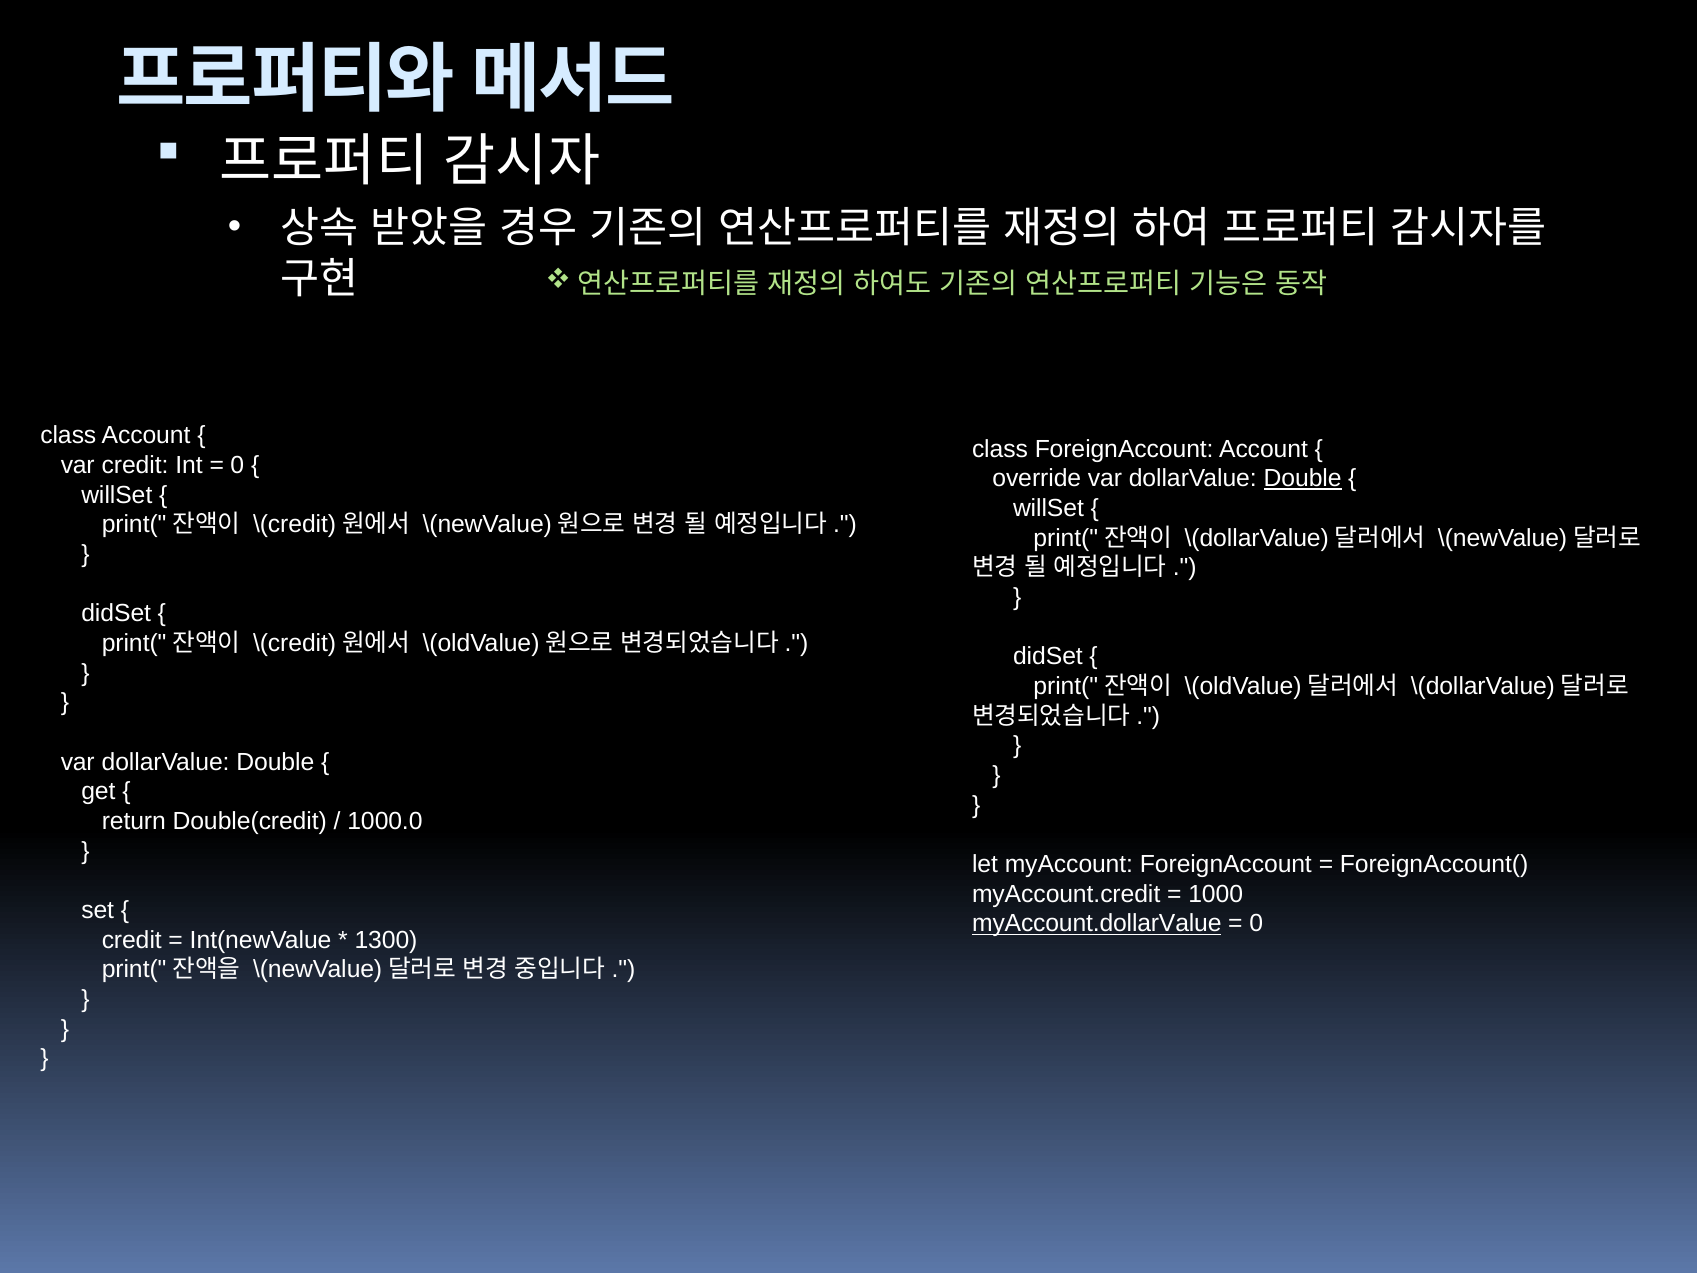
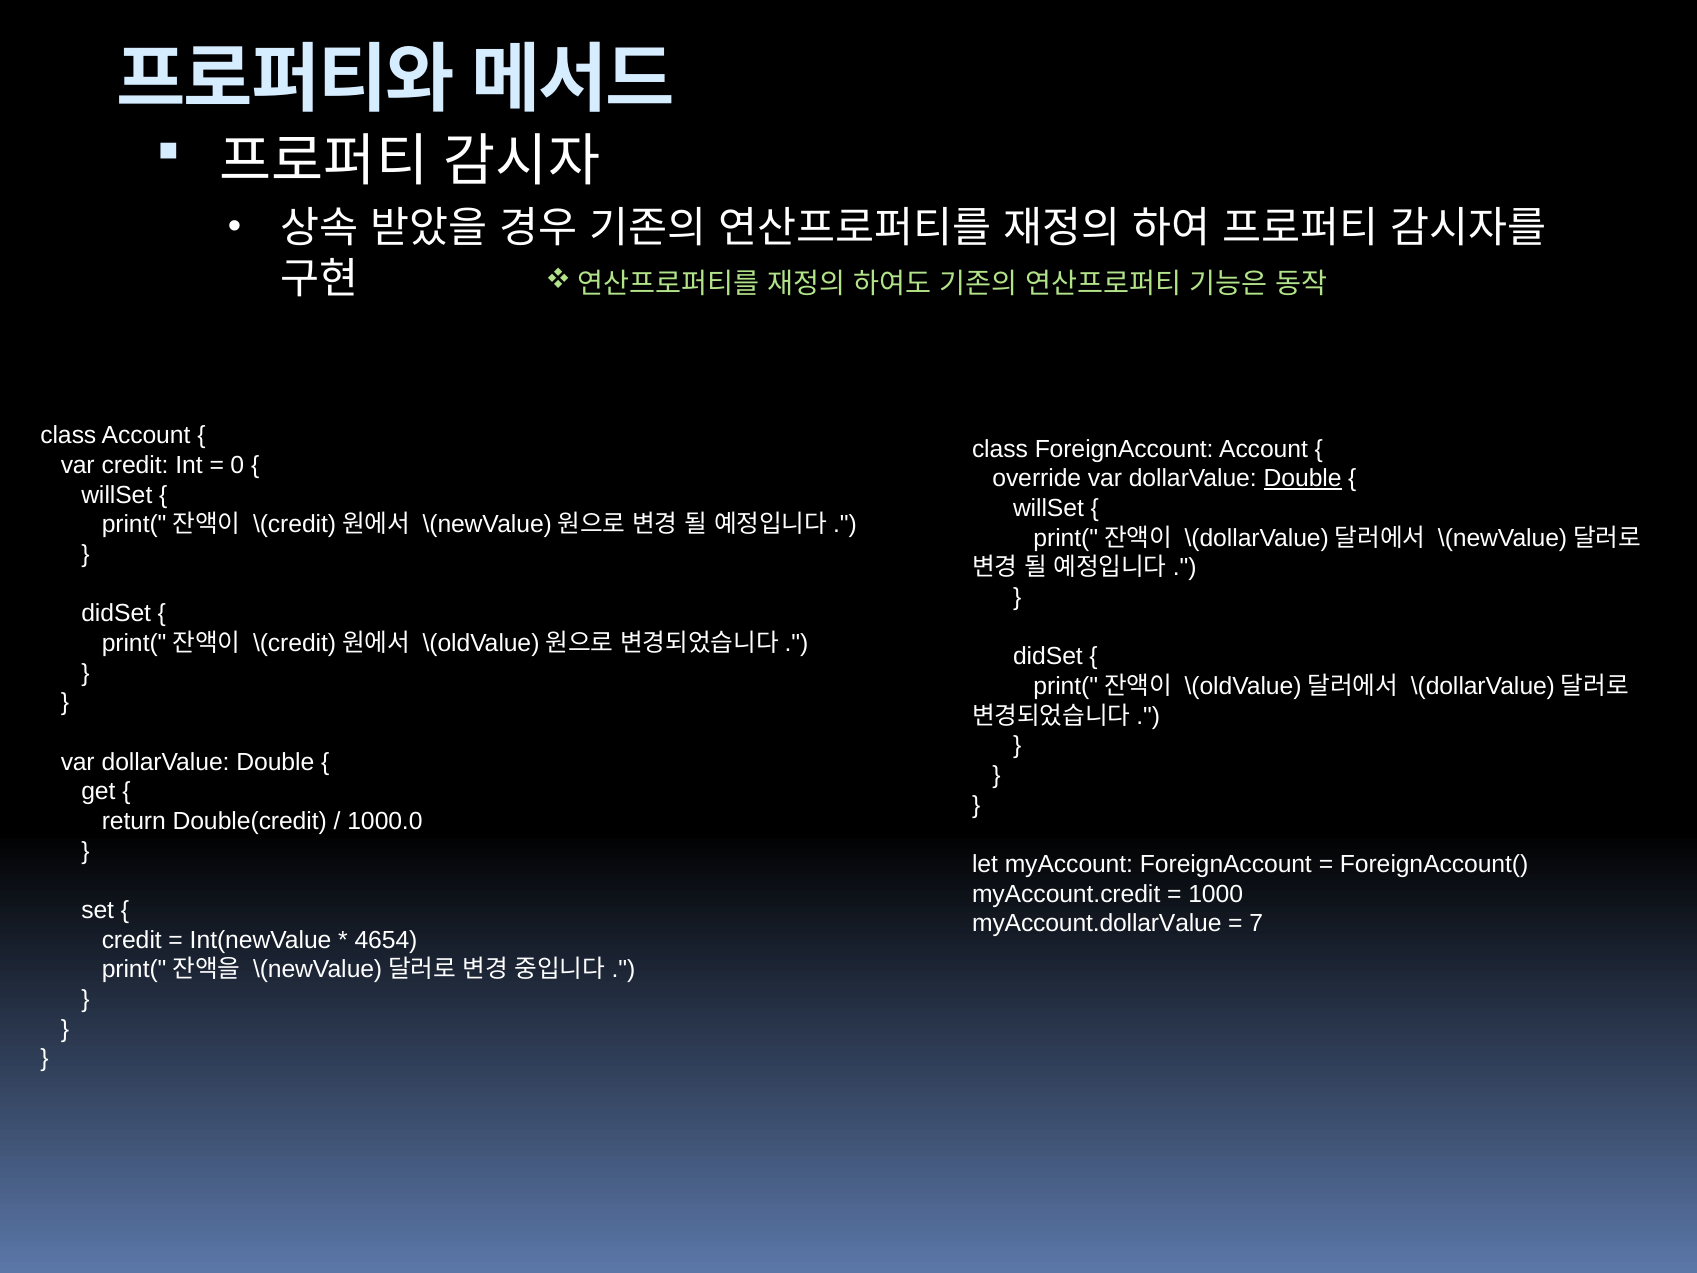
myAccount.dollarValue underline: present -> none (1097, 923)
0: 0 -> 7 (1256, 923)
1300: 1300 -> 4654 (386, 940)
